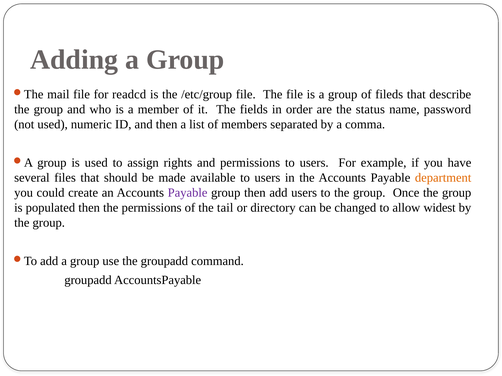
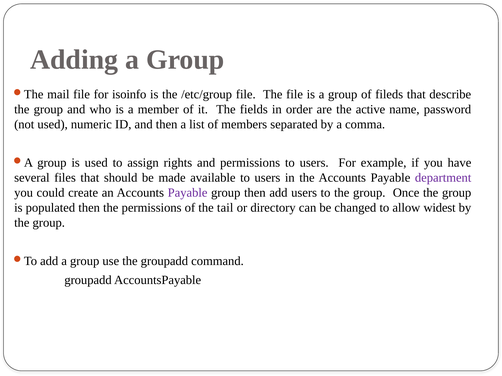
readcd: readcd -> isoinfo (129, 95)
status: status -> active (370, 110)
department colour: orange -> purple (443, 178)
